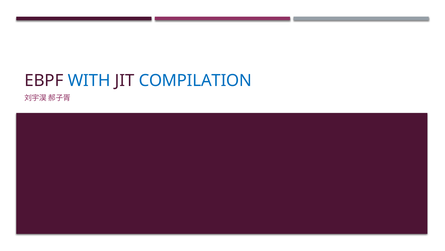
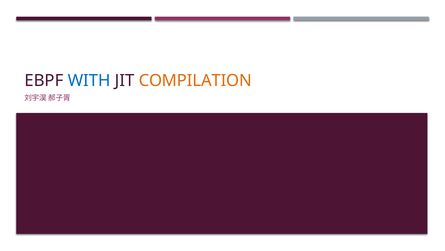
COMPILATION colour: blue -> orange (195, 81)
